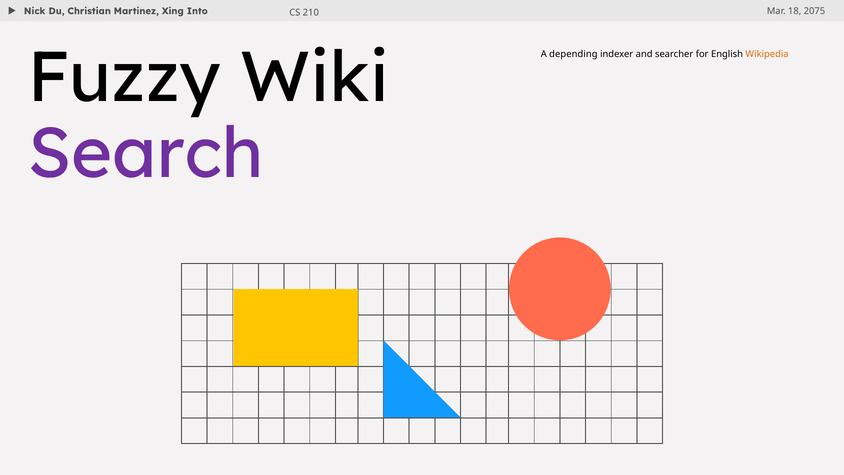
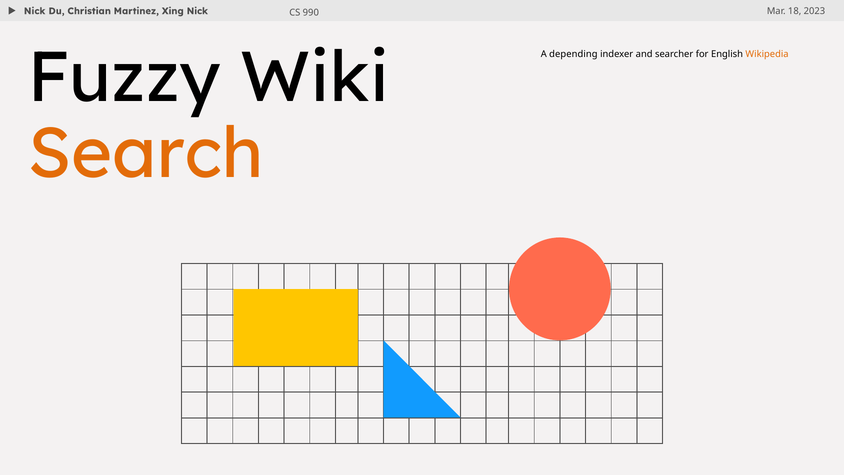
Xing Into: Into -> Nick (197, 11)
210: 210 -> 990 (311, 12)
2075: 2075 -> 2023 (814, 11)
Search colour: purple -> orange (146, 154)
